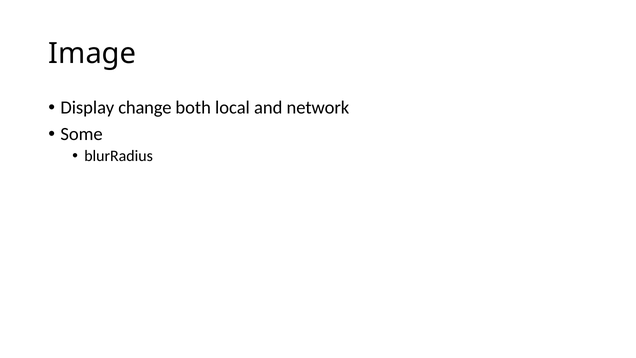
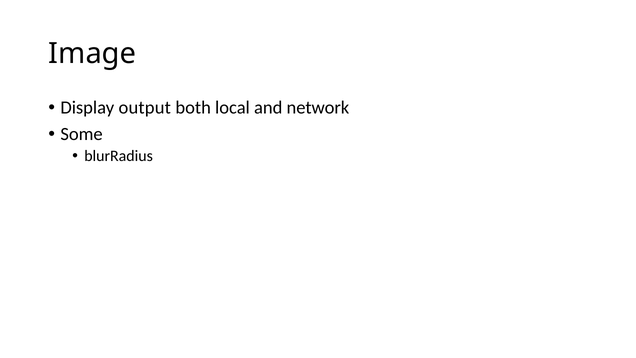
change: change -> output (145, 108)
